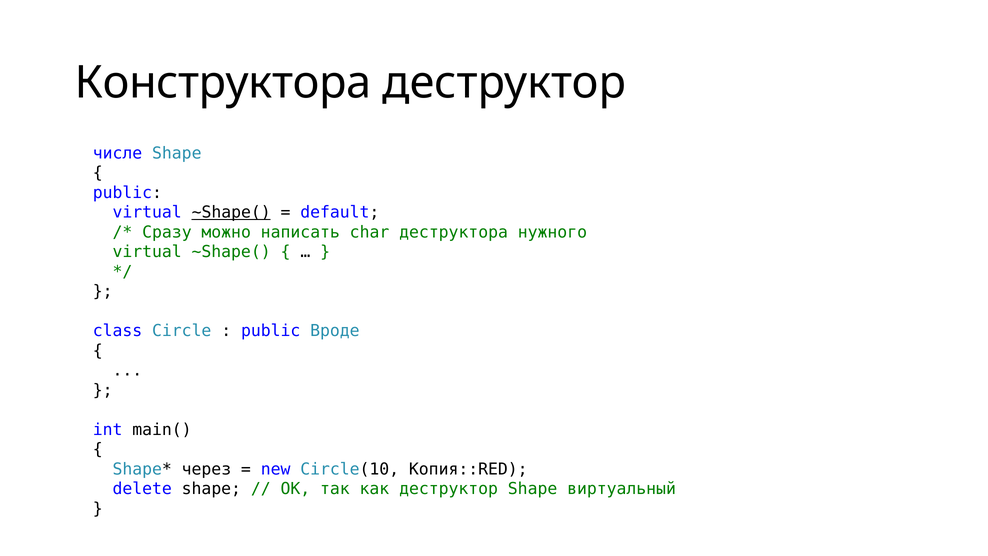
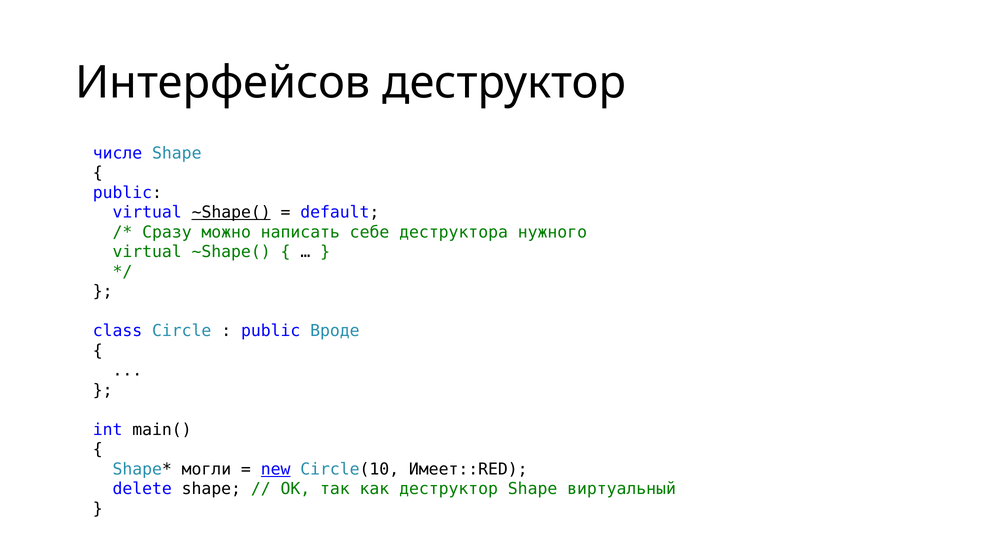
Конструктора: Конструктора -> Интерфейсов (223, 83)
char: char -> себе (370, 232)
через: через -> могли (206, 469)
new underline: none -> present (276, 469)
Копия::RED: Копия::RED -> Имеет::RED (468, 469)
